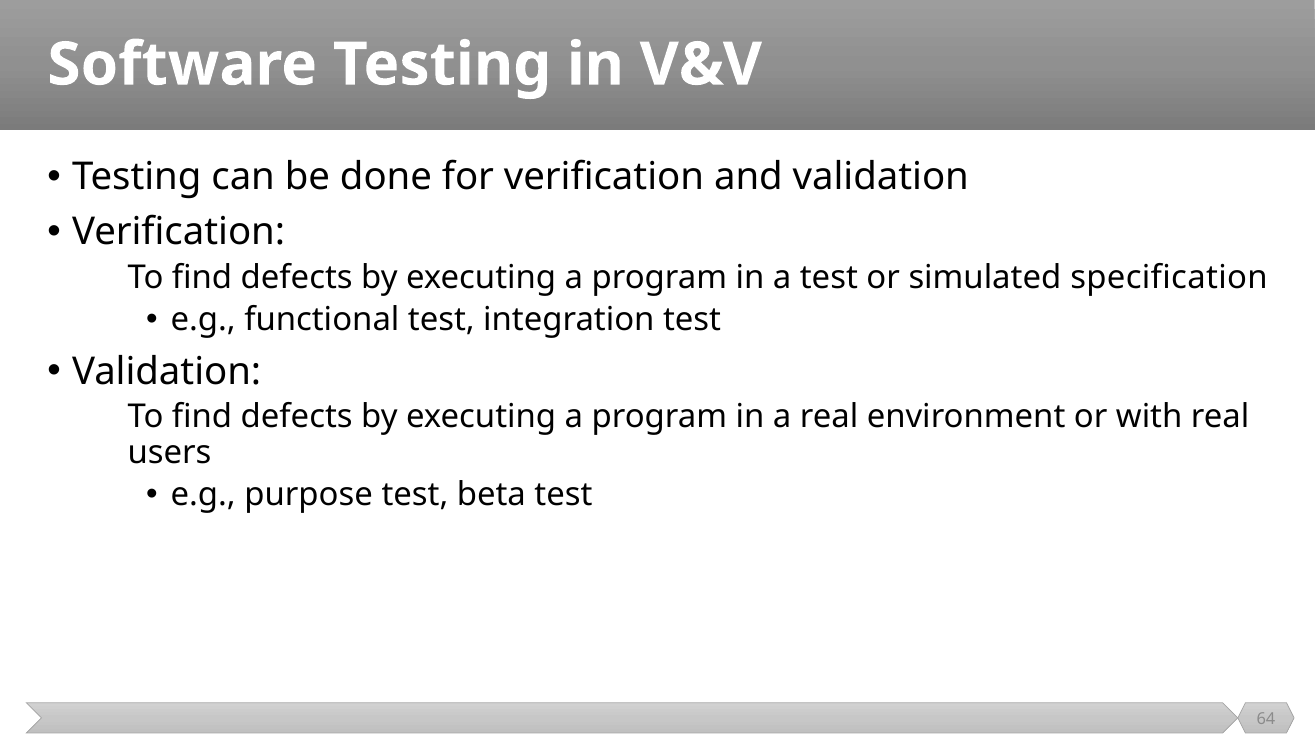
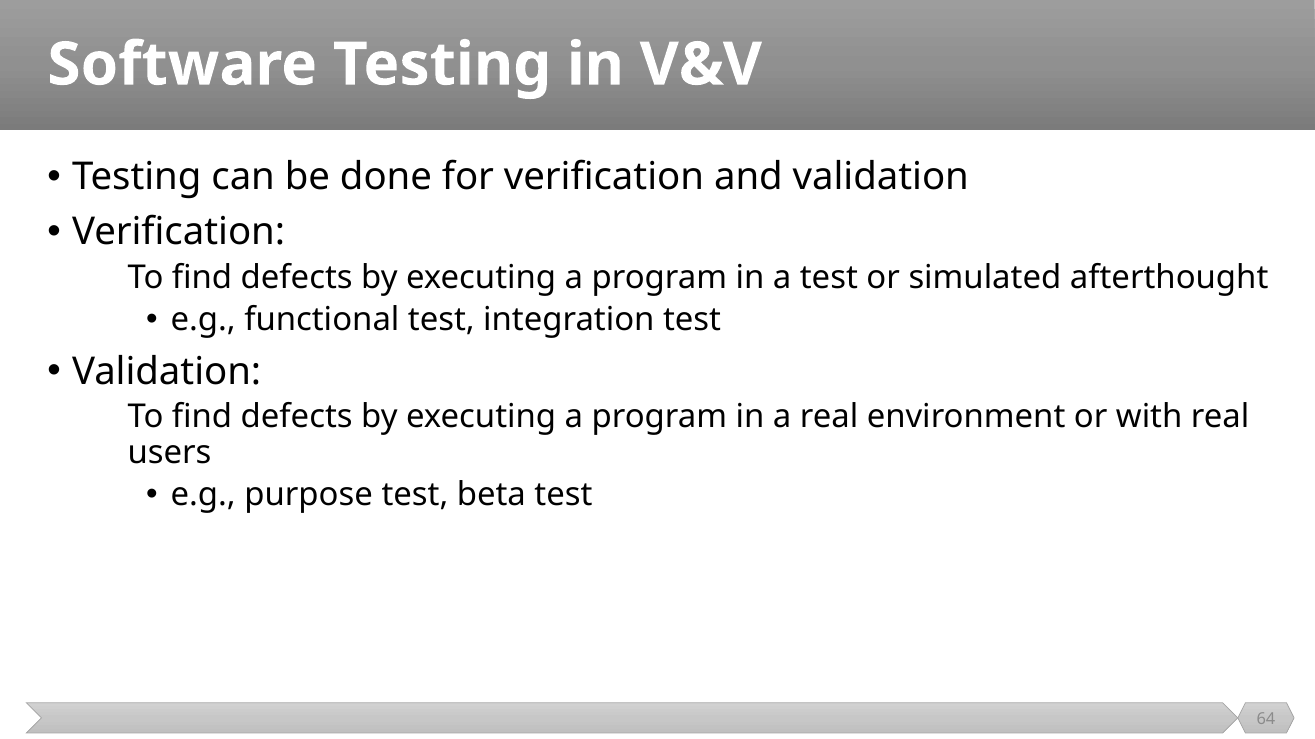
specification: specification -> afterthought (1169, 278)
